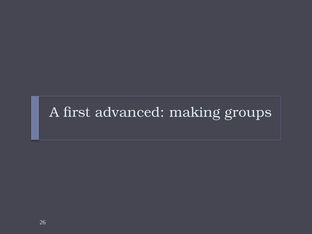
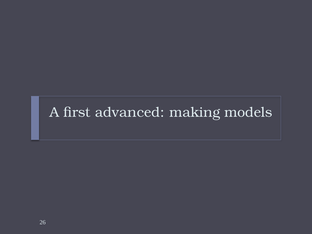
groups: groups -> models (248, 112)
